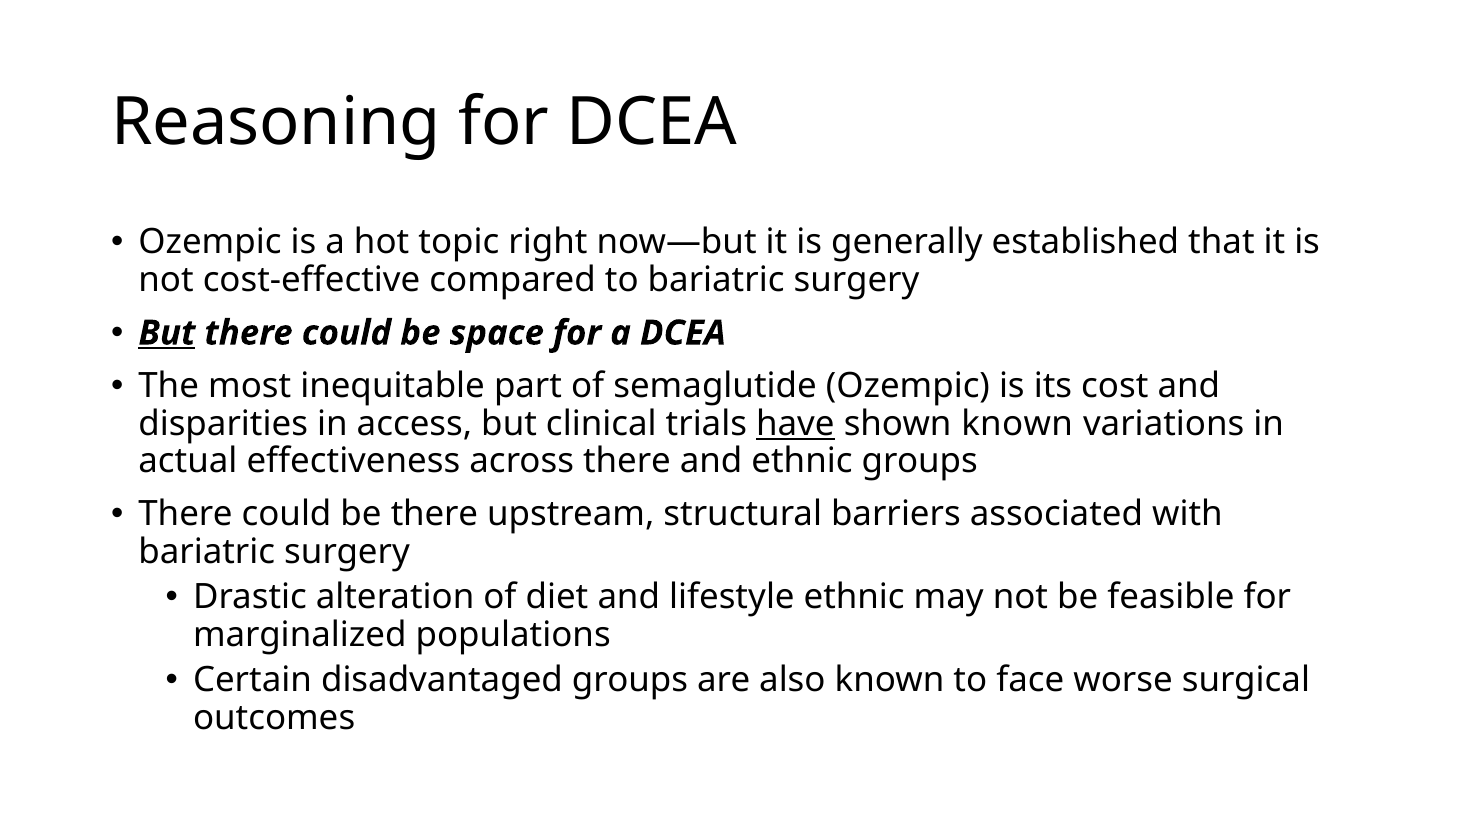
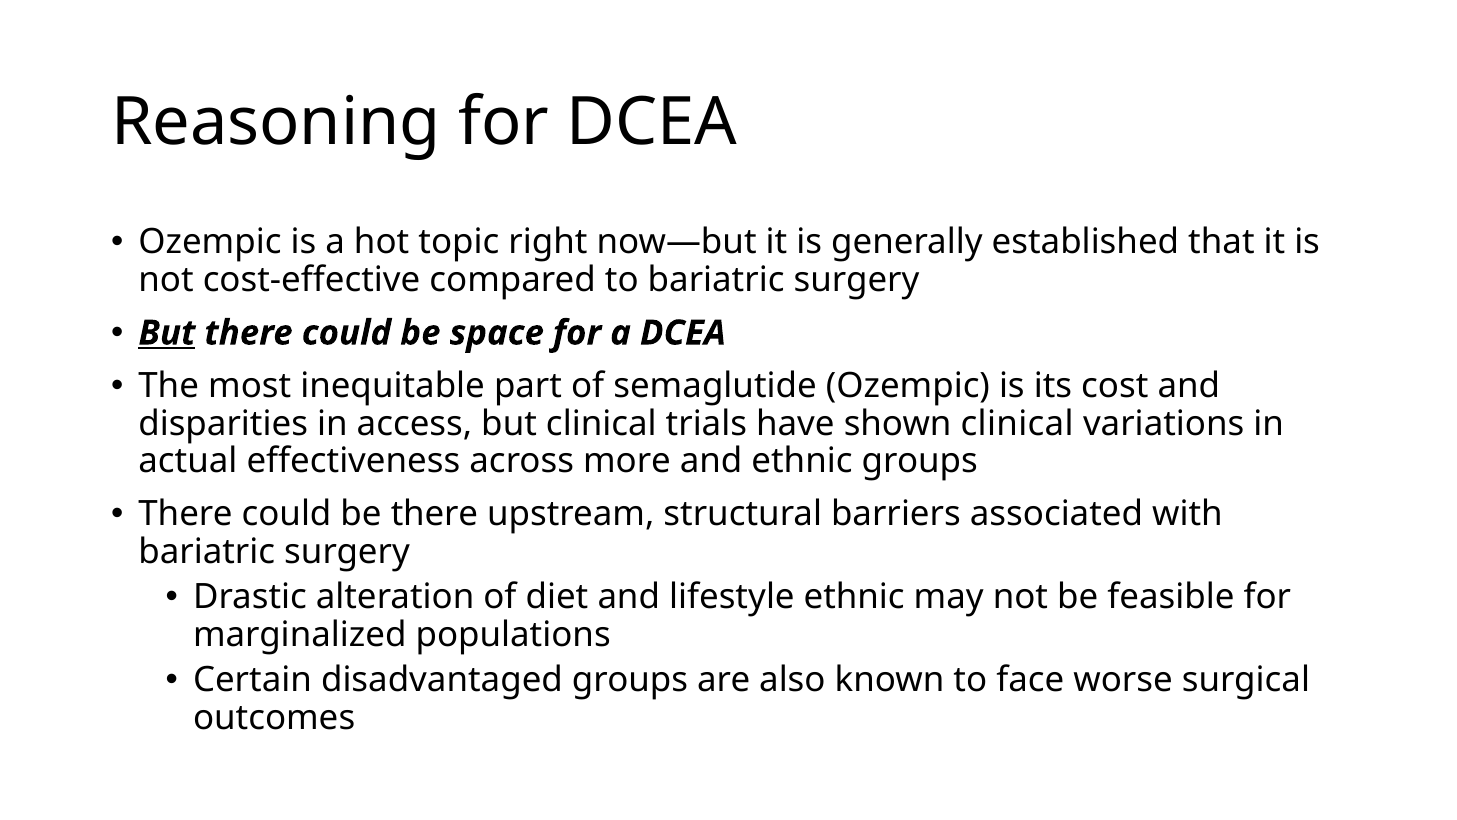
have underline: present -> none (795, 423)
shown known: known -> clinical (1017, 423)
across there: there -> more (627, 461)
